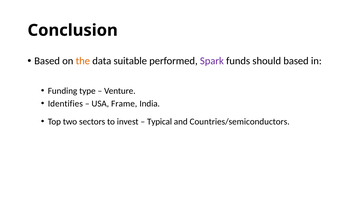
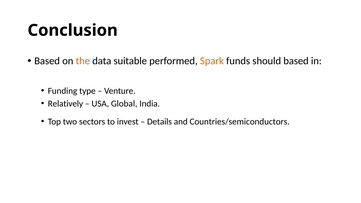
Spark colour: purple -> orange (212, 61)
Identifies: Identifies -> Relatively (65, 104)
Frame: Frame -> Global (124, 104)
Typical: Typical -> Details (159, 122)
